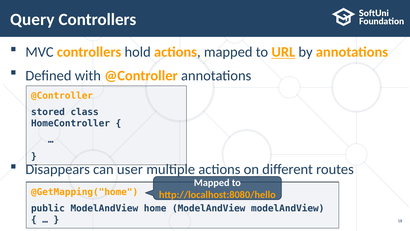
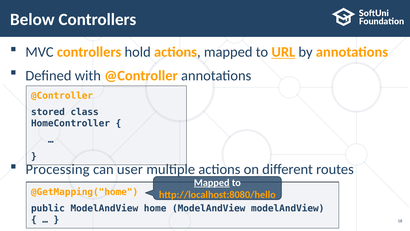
Query: Query -> Below (32, 19)
Disappears: Disappears -> Processing (58, 169)
Mapped underline: none -> present (212, 182)
